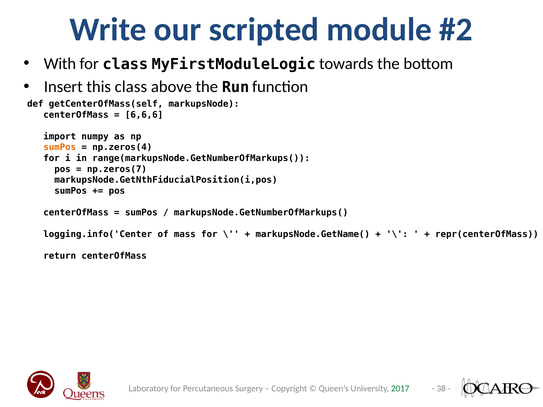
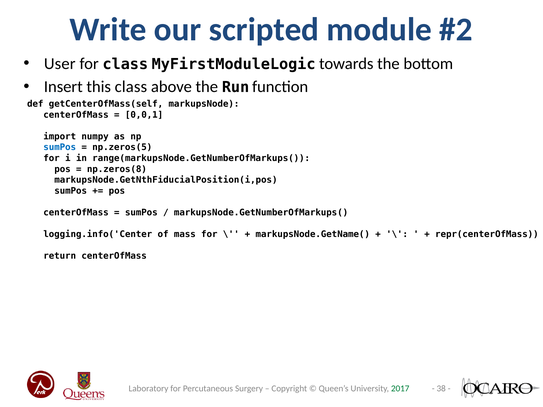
With: With -> User (60, 64)
6,6,6: 6,6,6 -> 0,0,1 (144, 115)
sumPos colour: orange -> blue (60, 147)
np.zeros(4: np.zeros(4 -> np.zeros(5 (122, 147)
np.zeros(7: np.zeros(7 -> np.zeros(8 (117, 169)
